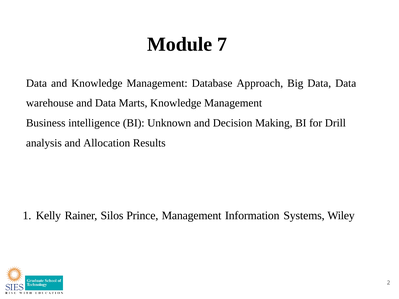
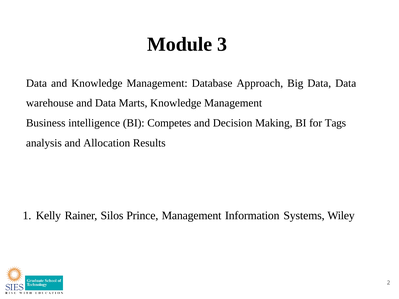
7: 7 -> 3 (222, 44)
Unknown: Unknown -> Competes (169, 123)
Drill: Drill -> Tags (335, 123)
